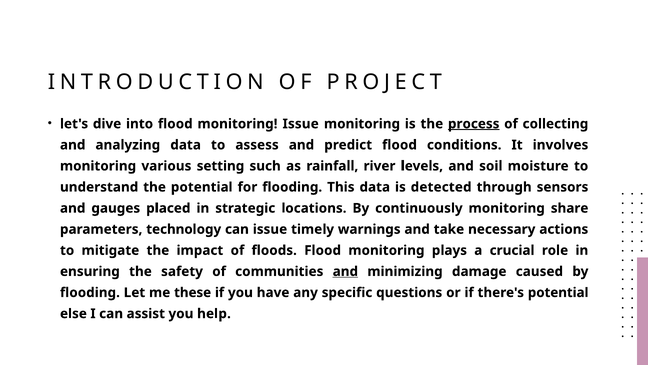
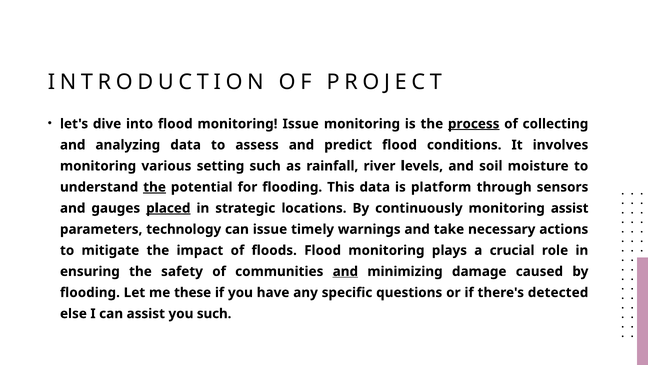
the underline: none -> present (155, 187)
detected: detected -> platform (441, 187)
placed underline: none -> present (168, 208)
monitoring share: share -> assist (570, 208)
there's potential: potential -> detected (558, 292)
you help: help -> such (214, 313)
